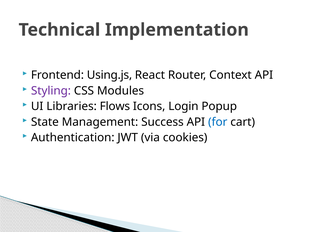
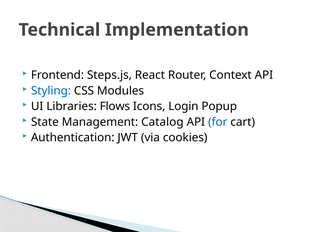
Using.js: Using.js -> Steps.js (109, 75)
Styling colour: purple -> blue (51, 91)
Success: Success -> Catalog (162, 122)
